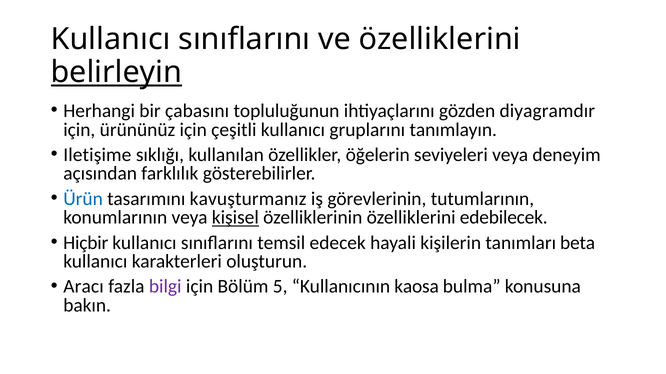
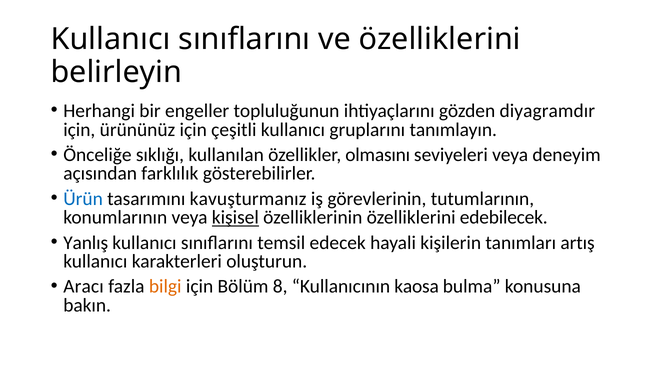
belirleyin underline: present -> none (116, 72)
çabasını: çabasını -> engeller (197, 111)
Iletişime: Iletişime -> Önceliğe (97, 155)
öğelerin: öğelerin -> olmasını (378, 155)
Hiçbir: Hiçbir -> Yanlış (86, 243)
beta: beta -> artış (578, 243)
bilgi colour: purple -> orange (165, 287)
5: 5 -> 8 (280, 287)
